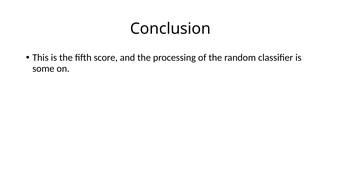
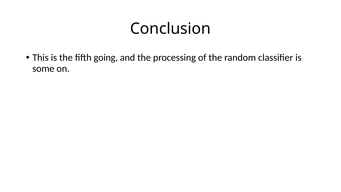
score: score -> going (106, 58)
